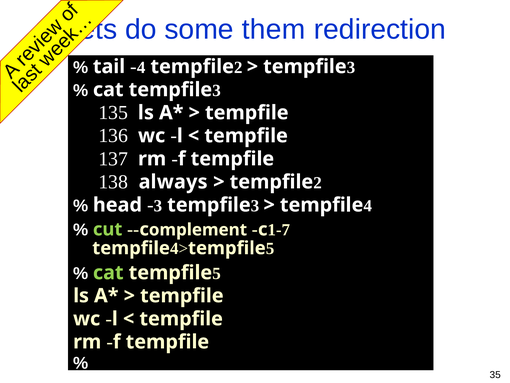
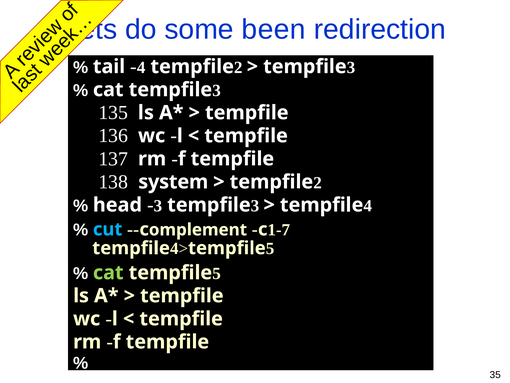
them: them -> been (274, 30)
always: always -> system (173, 182)
cut colour: light green -> light blue (108, 229)
